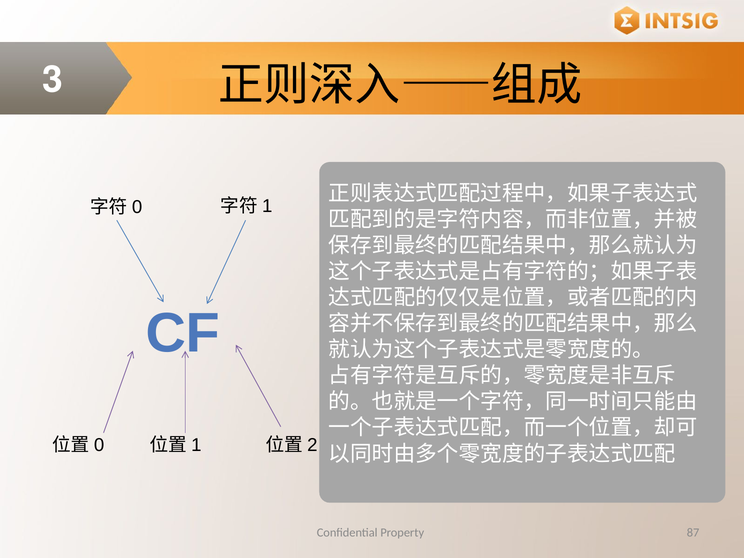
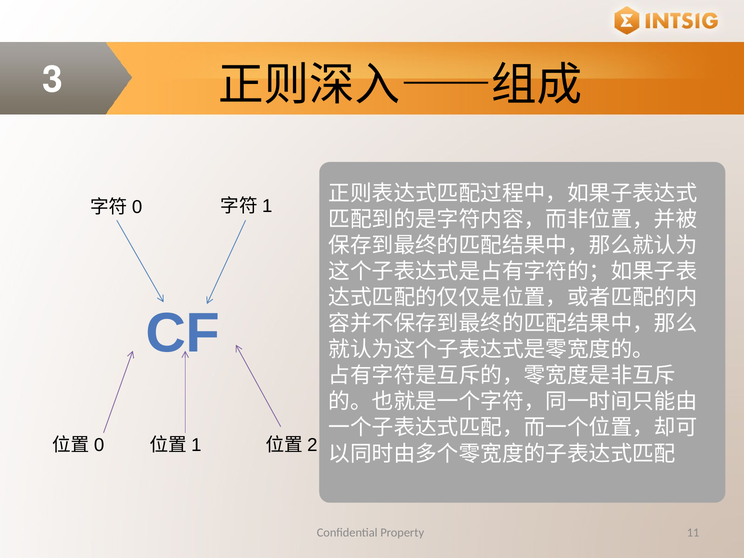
87: 87 -> 11 (693, 533)
